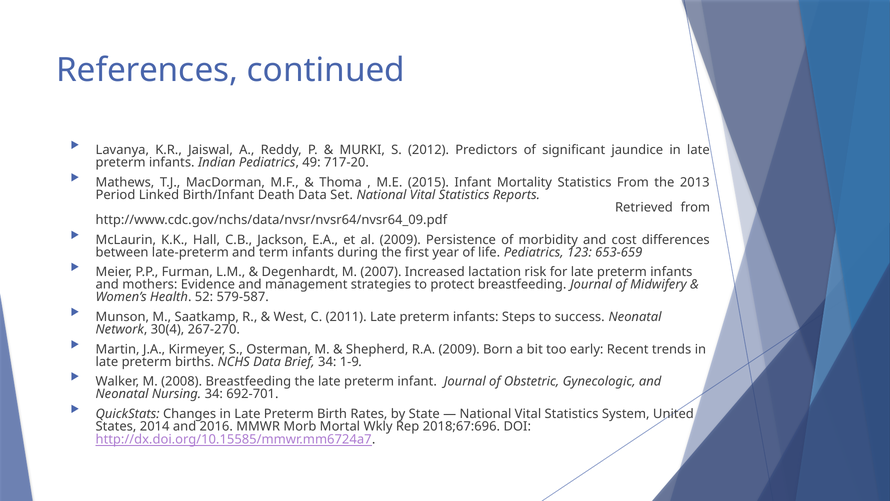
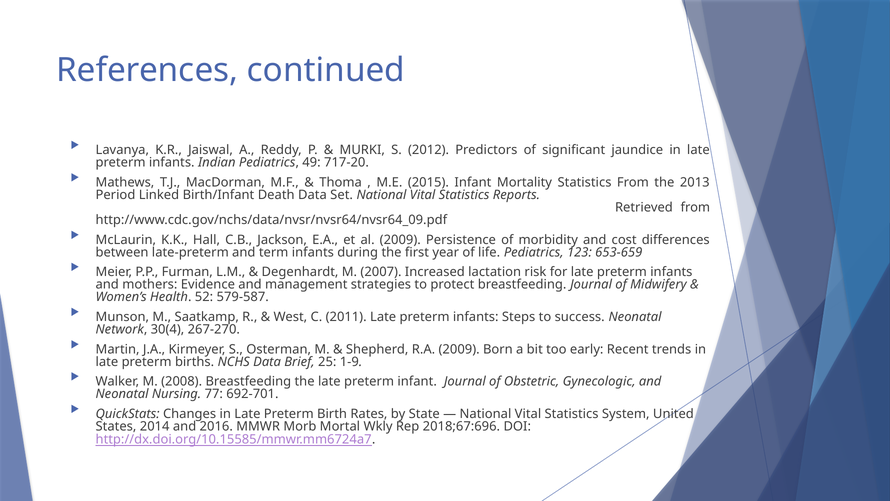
Brief 34: 34 -> 25 (327, 361)
Nursing 34: 34 -> 77 (214, 394)
